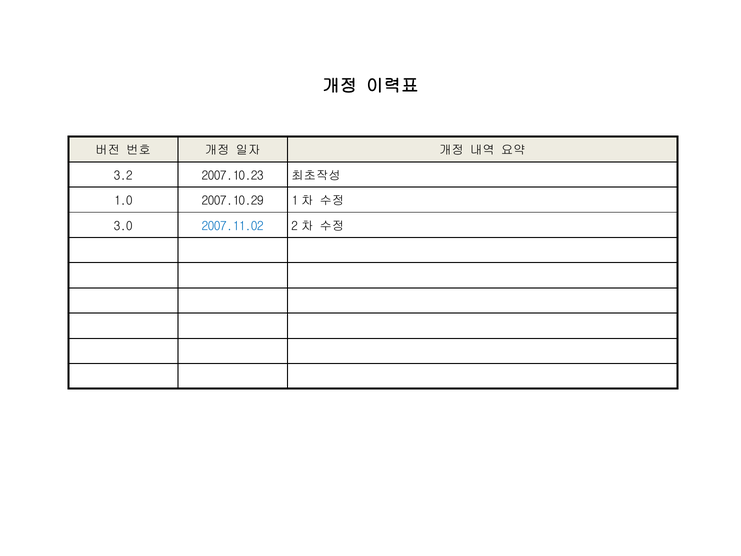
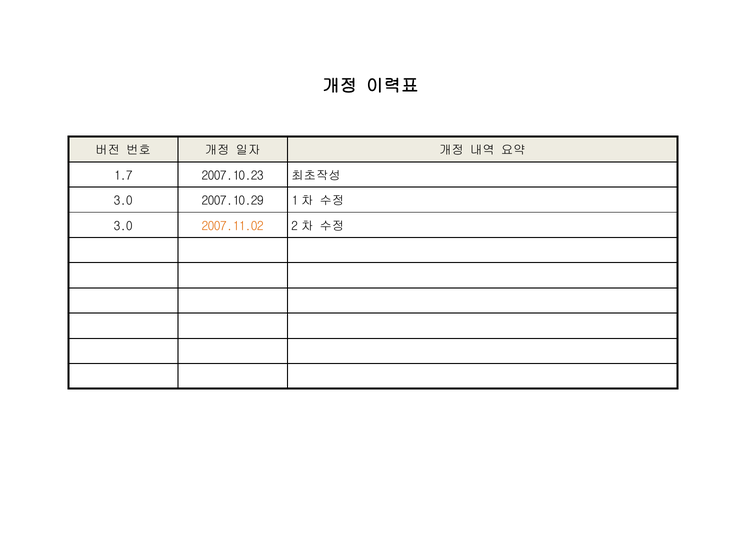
3.2: 3.2 -> 1.7 (123, 175)
1.0: 1.0 -> 3.0 (123, 201)
2007.11.02 colour: blue -> orange (233, 226)
